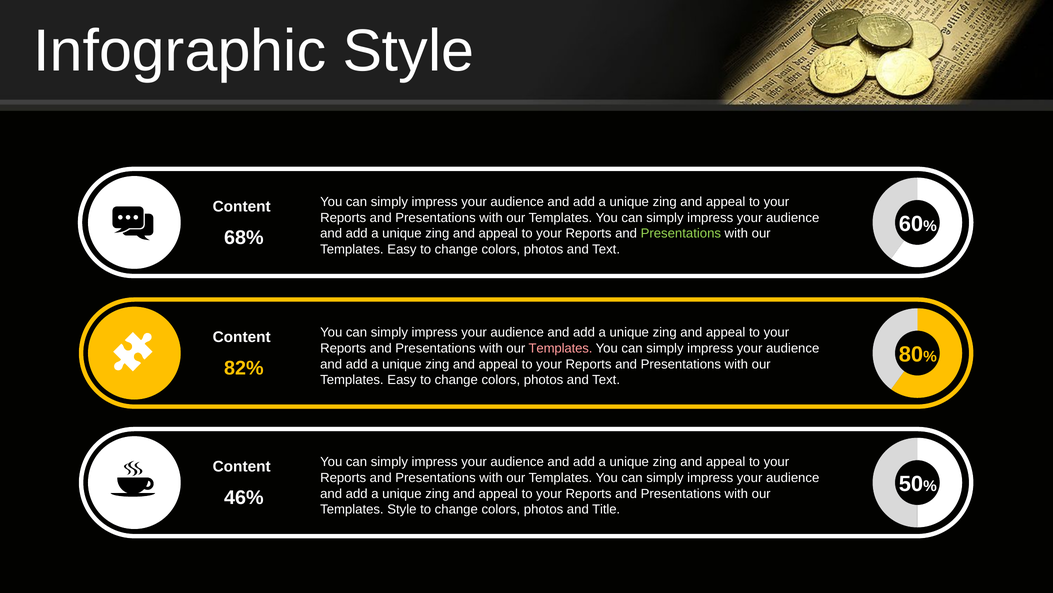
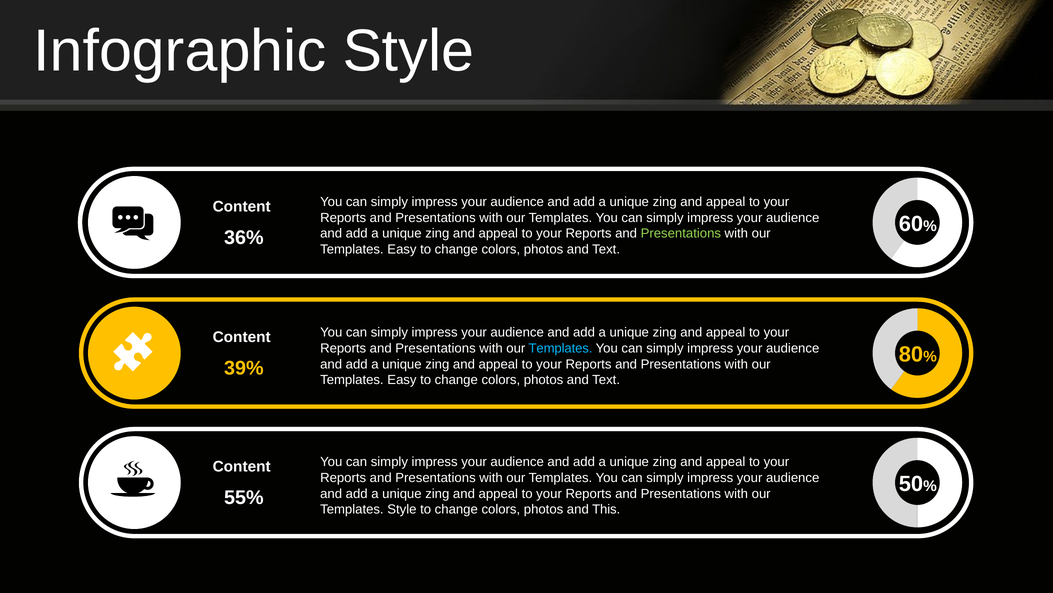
68%: 68% -> 36% (244, 237)
Templates colour: pink -> light blue (561, 348)
82%: 82% -> 39% (244, 368)
46%: 46% -> 55% (244, 497)
Title: Title -> This (606, 509)
